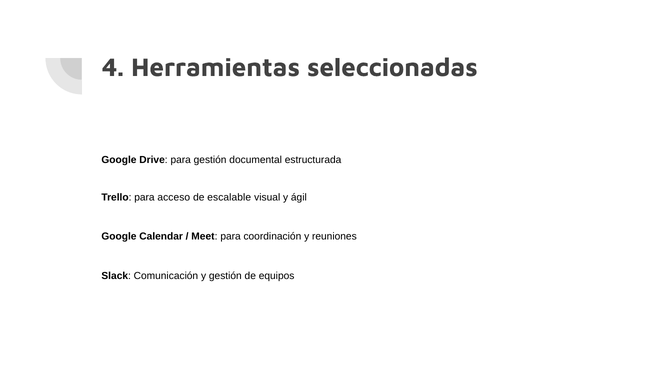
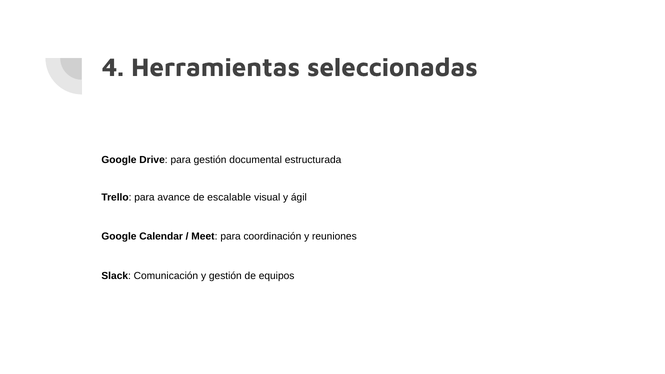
acceso: acceso -> avance (174, 197)
